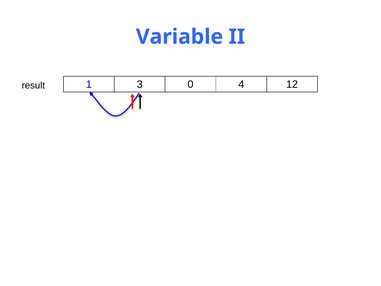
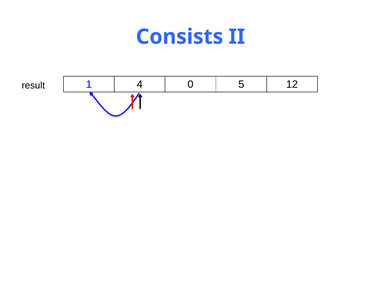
Variable: Variable -> Consists (180, 37)
3: 3 -> 4 (140, 84)
4: 4 -> 5 (241, 84)
